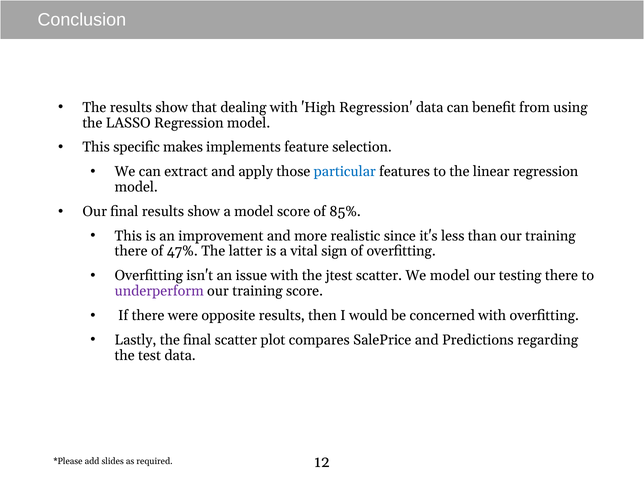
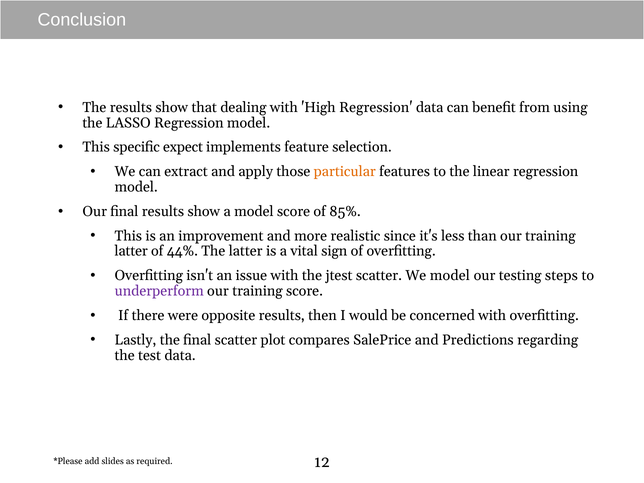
makes: makes -> expect (183, 147)
particular colour: blue -> orange (345, 172)
there: there -> latter (131, 251)
47%: 47% -> 44% (182, 251)
testing there: there -> steps (561, 276)
